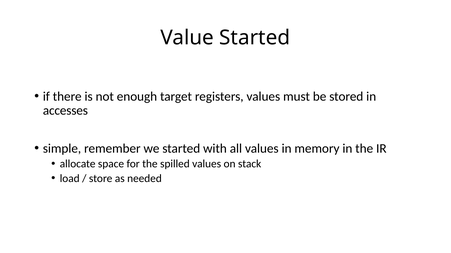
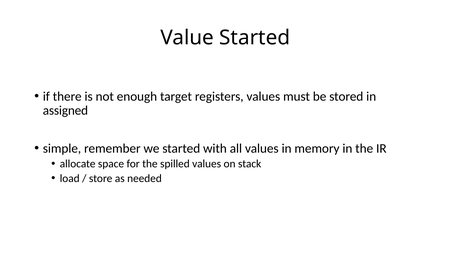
accesses: accesses -> assigned (65, 111)
